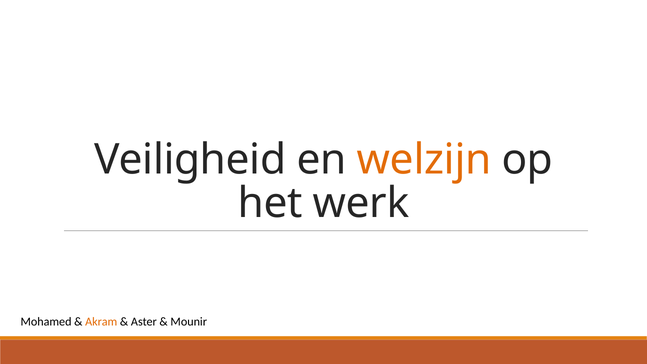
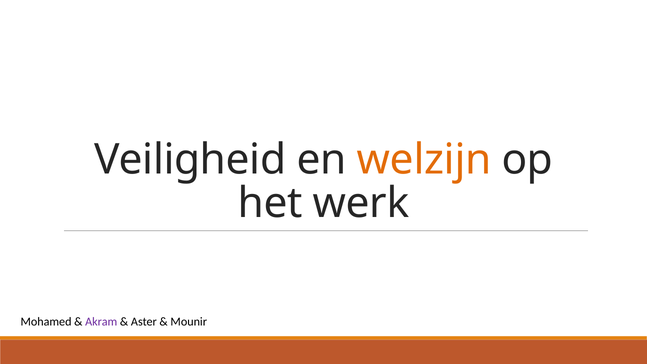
Akram colour: orange -> purple (101, 322)
